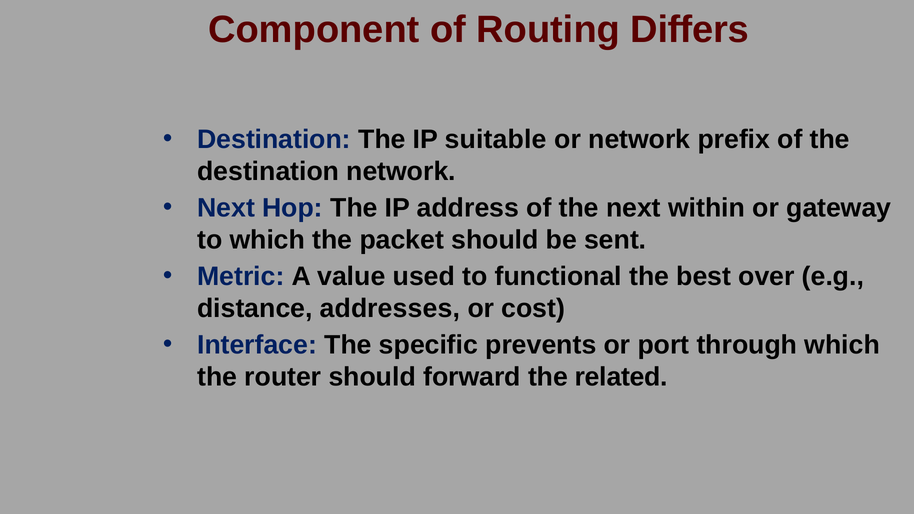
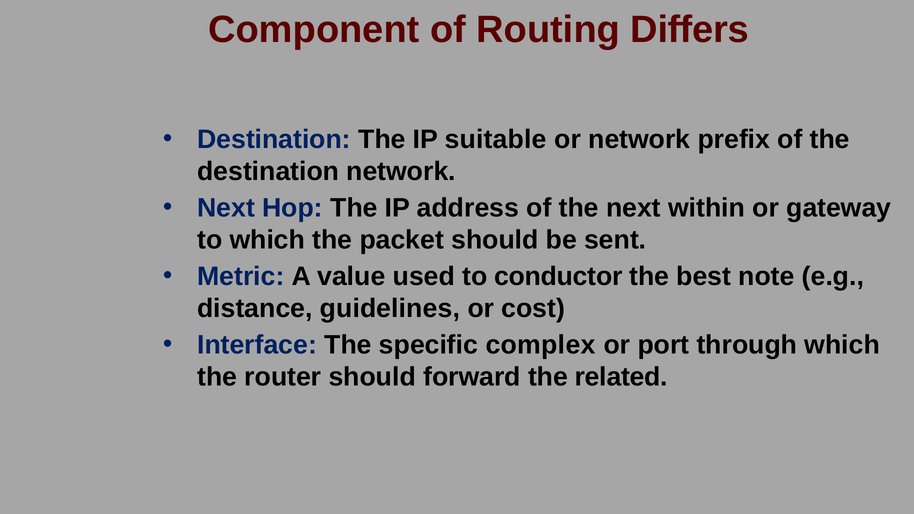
functional: functional -> conductor (558, 276)
over: over -> note (767, 276)
addresses: addresses -> guidelines (390, 308)
prevents: prevents -> complex (541, 345)
